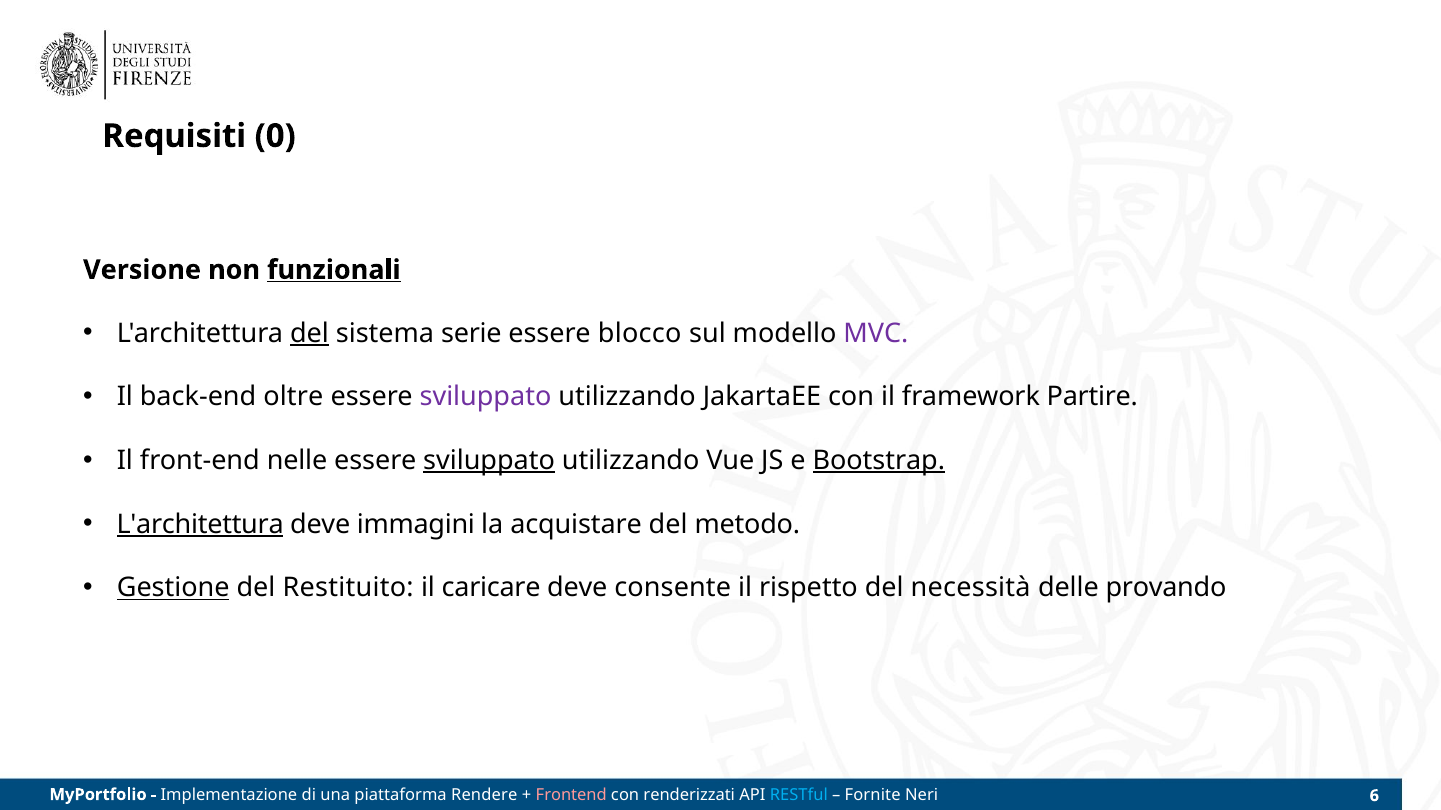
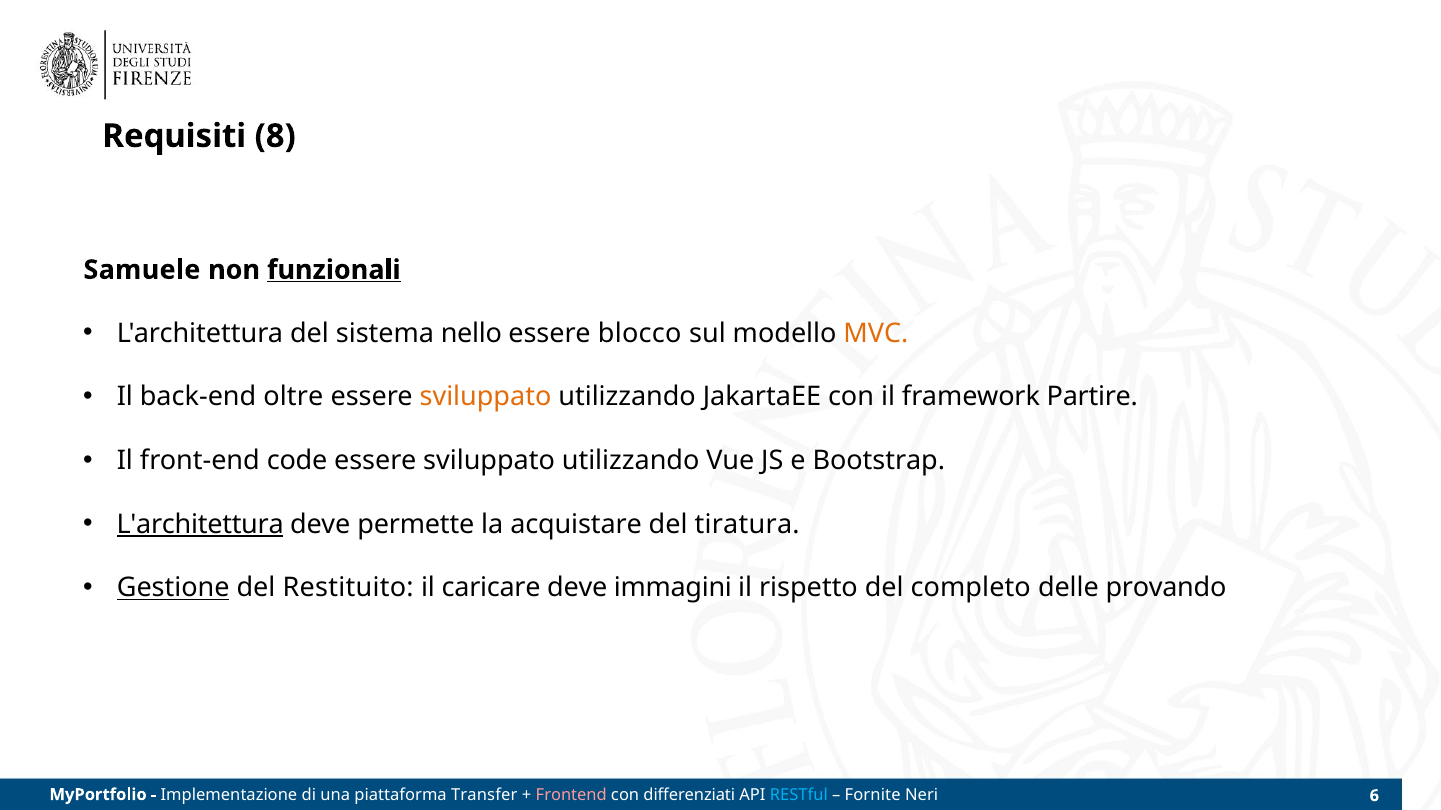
0: 0 -> 8 (275, 136)
Versione: Versione -> Samuele (142, 270)
del underline: present -> none (309, 334)
serie: serie -> nello (471, 334)
MVC colour: purple -> orange (876, 334)
sviluppato colour: purple -> orange (485, 397)
nelle: nelle -> code (297, 461)
sviluppato underline: present -> none (489, 461)
Bootstrap underline: present -> none (879, 461)
immagini: immagini -> permette (416, 525)
metodo: metodo -> tiratura (747, 525)
consente: consente -> immagini (673, 588)
necessità: necessità -> completo (971, 588)
Rendere: Rendere -> Transfer (484, 795)
renderizzati: renderizzati -> differenziati (689, 795)
